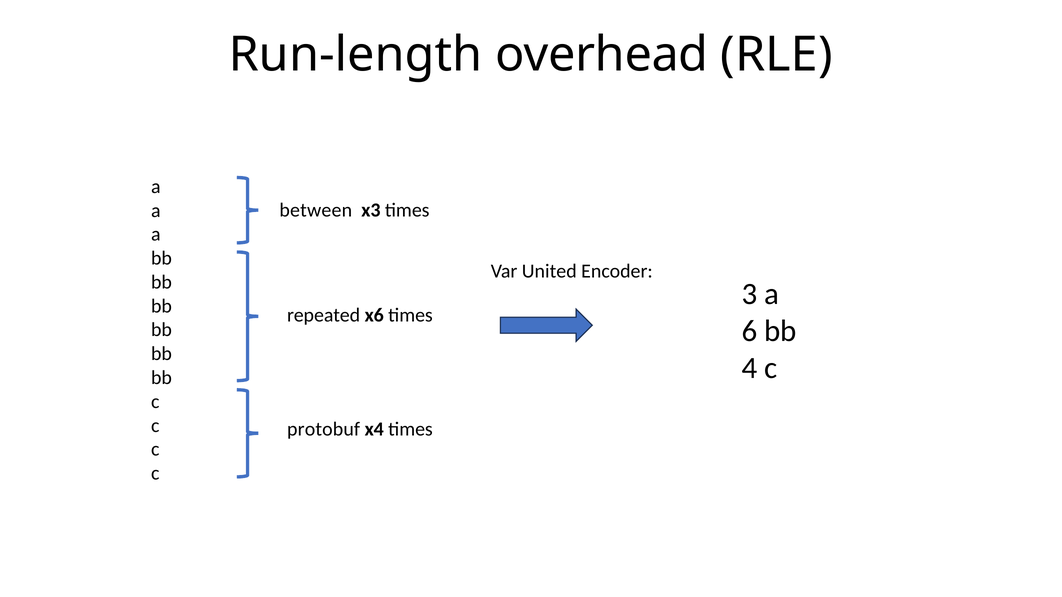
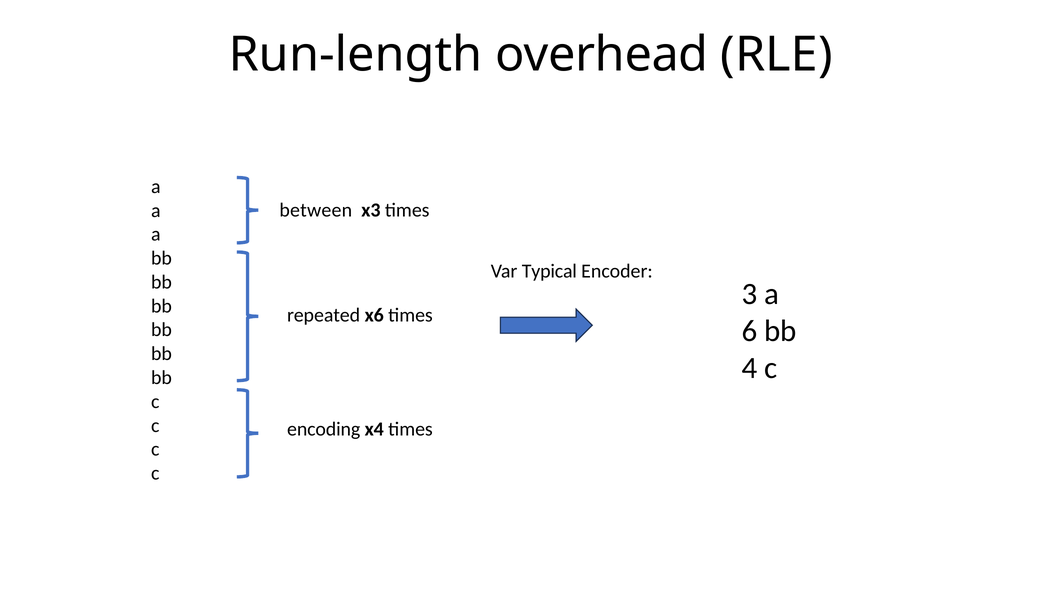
United: United -> Typical (549, 271)
protobuf: protobuf -> encoding (324, 429)
